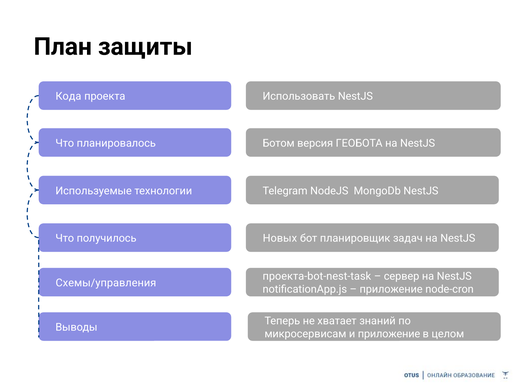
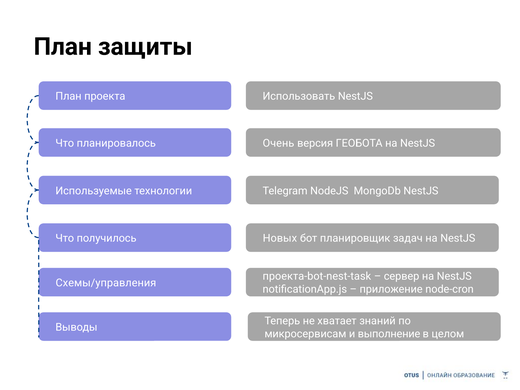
Кода: Кода -> План (69, 96)
Ботом: Ботом -> Очень (278, 143)
и приложение: приложение -> выполнение (389, 334)
